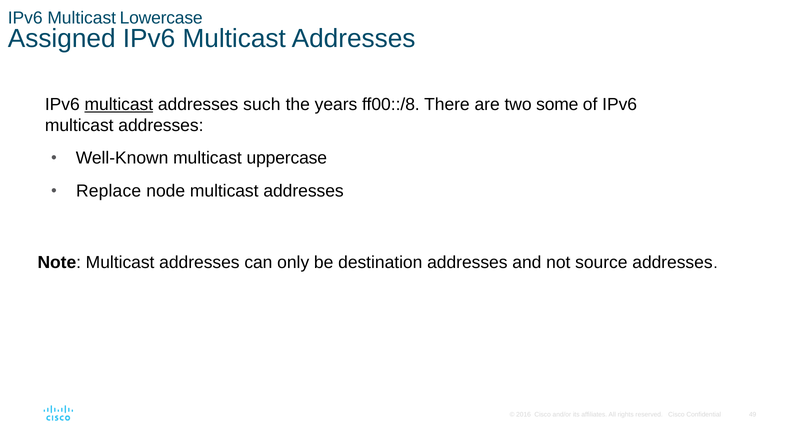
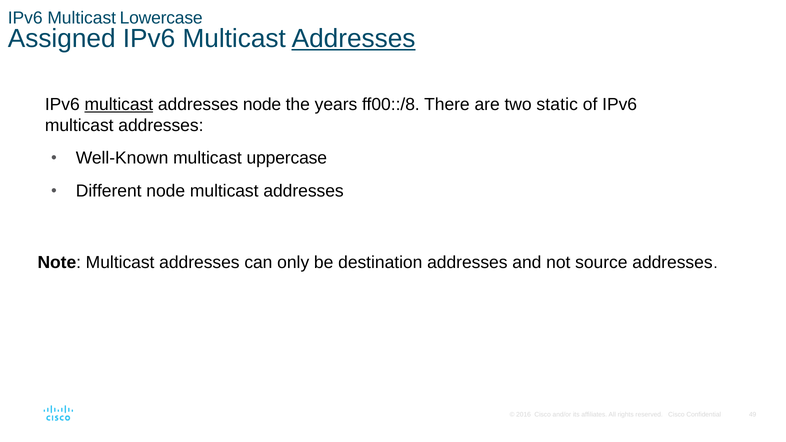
Addresses underline: none -> present (354, 39)
addresses such: such -> node (262, 105)
some: some -> static (557, 105)
Replace: Replace -> Different (109, 191)
